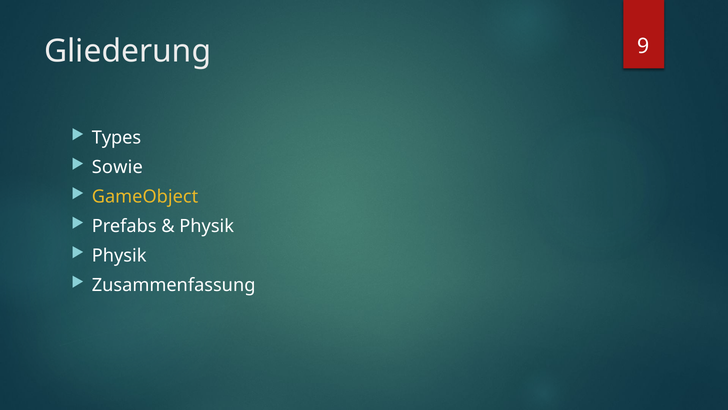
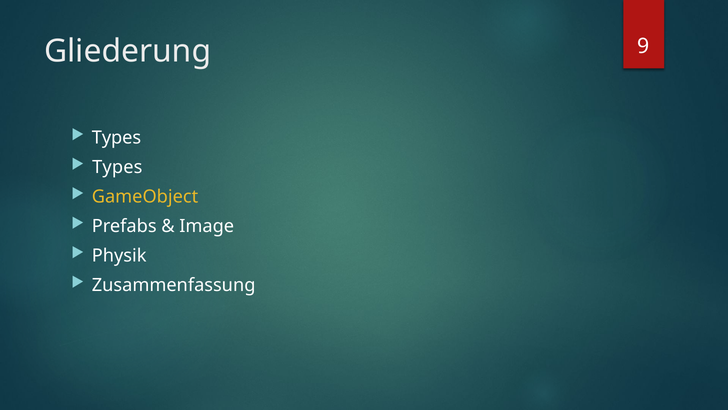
Sowie: Sowie -> Types (117, 167)
Physik: Physik -> Image (207, 226)
